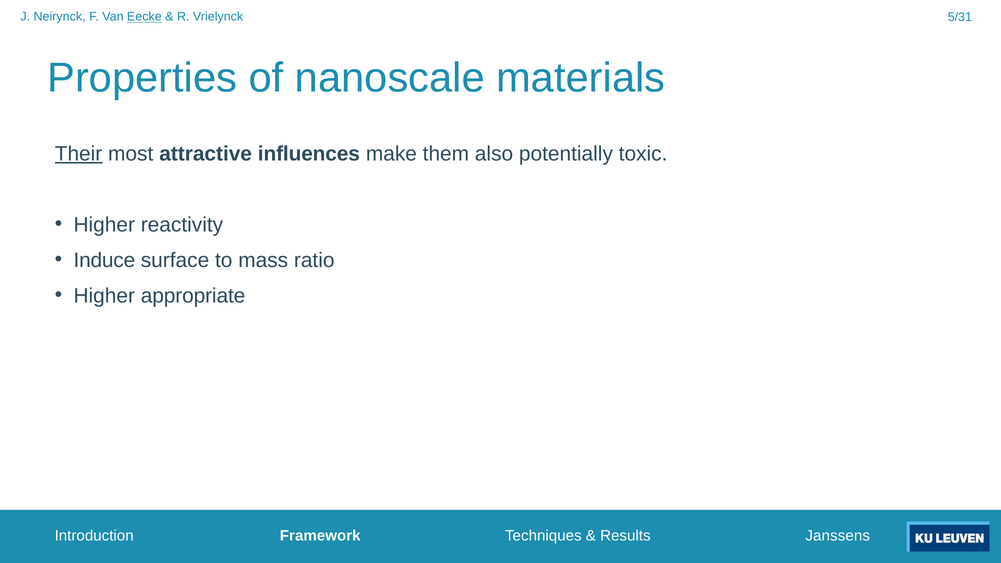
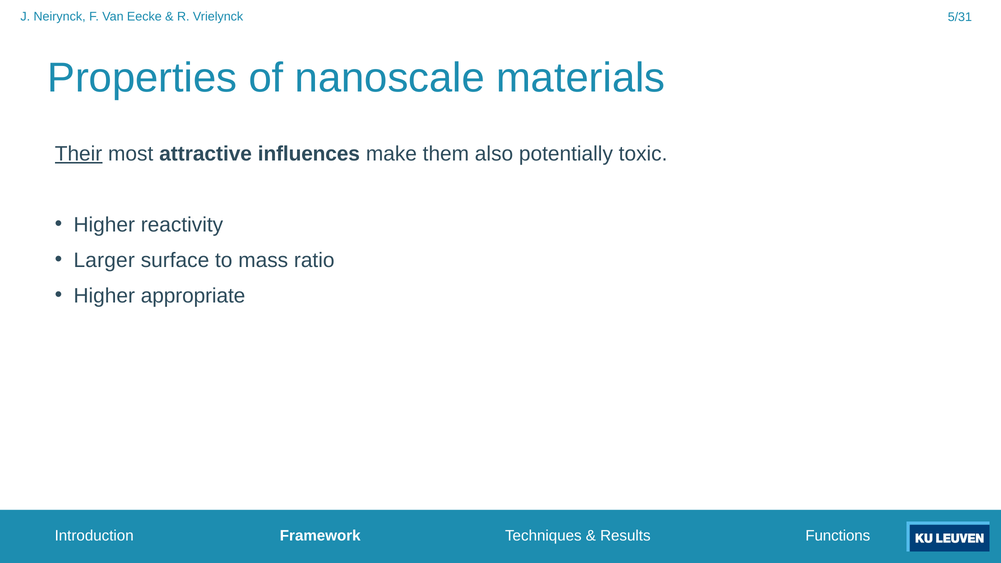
Eecke underline: present -> none (144, 17)
Induce: Induce -> Larger (104, 260)
Janssens: Janssens -> Functions (838, 536)
